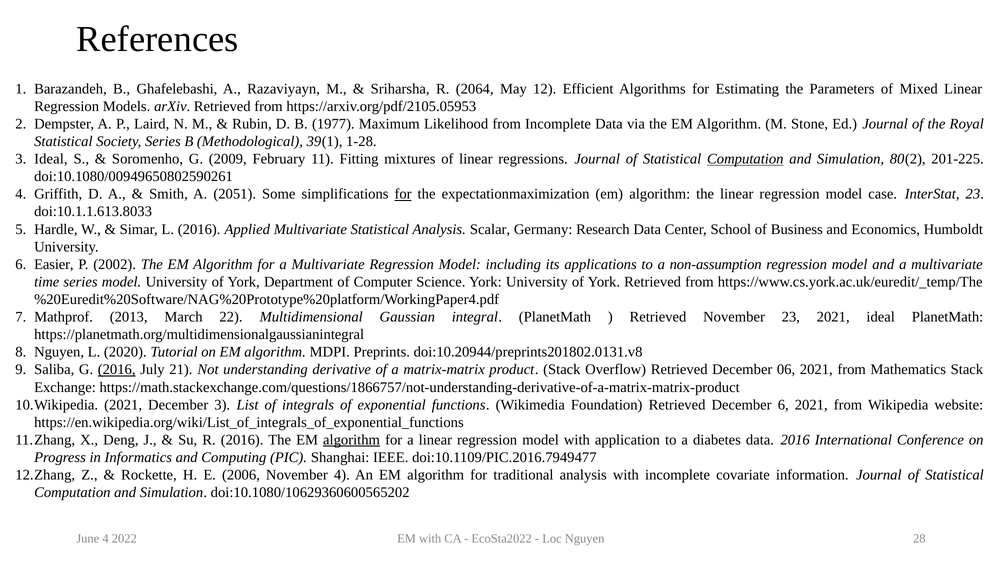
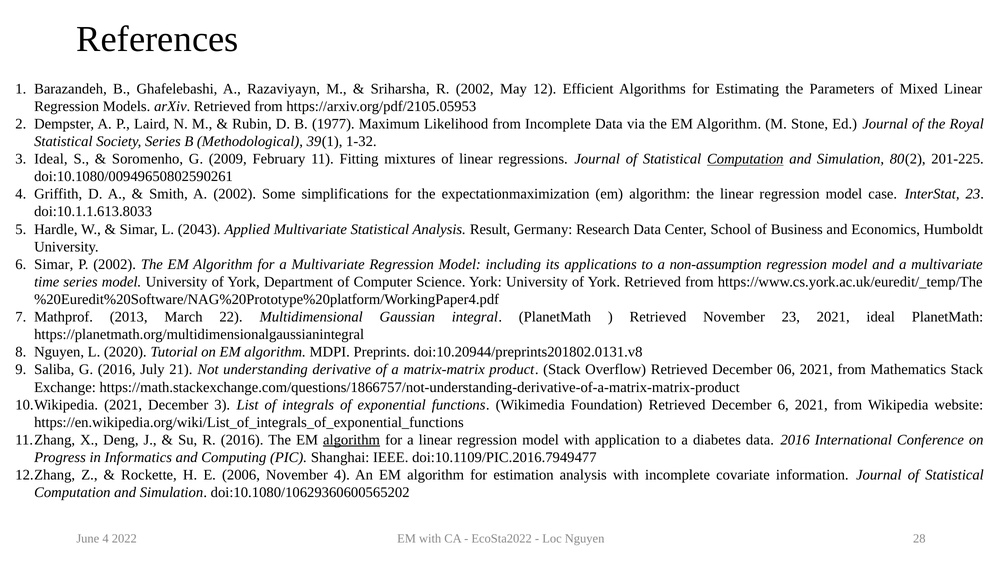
R 2064: 2064 -> 2002 (475, 89)
1-28: 1-28 -> 1-32 (361, 141)
A 2051: 2051 -> 2002 (235, 194)
for underline: present -> none (403, 194)
L 2016: 2016 -> 2043 (199, 229)
Scalar: Scalar -> Result (490, 229)
6 Easier: Easier -> Simar (54, 264)
2016 underline: present -> none (117, 369)
traditional: traditional -> estimation (524, 475)
